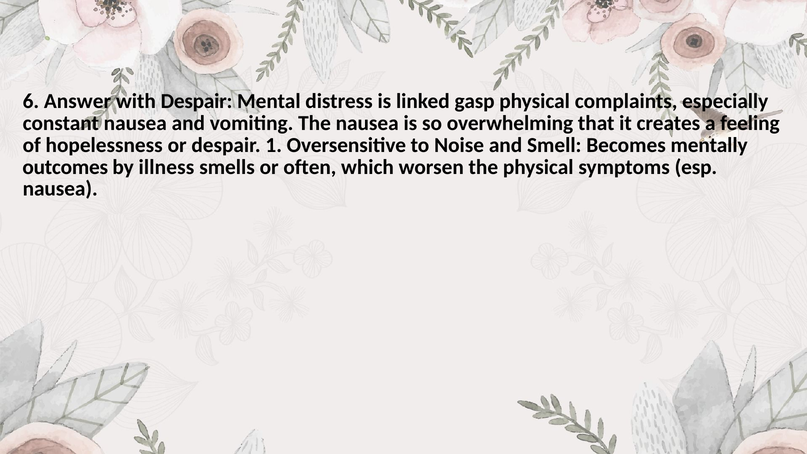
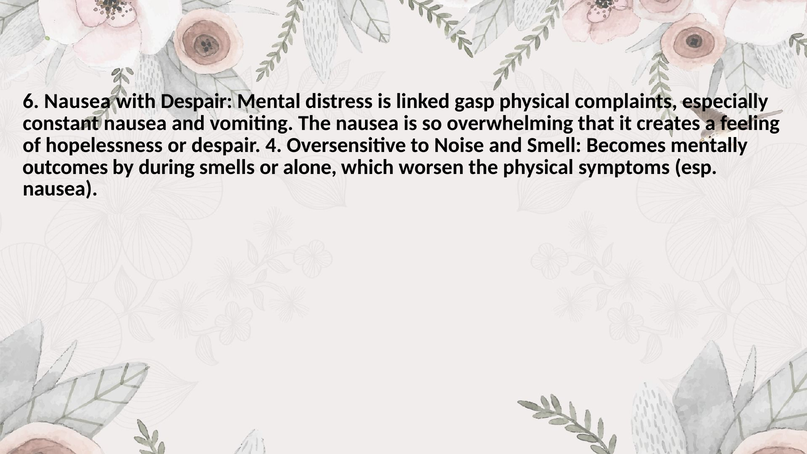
6 Answer: Answer -> Nausea (77, 101)
1: 1 -> 4 (274, 145)
illness: illness -> during (167, 167)
often: often -> alone (310, 167)
